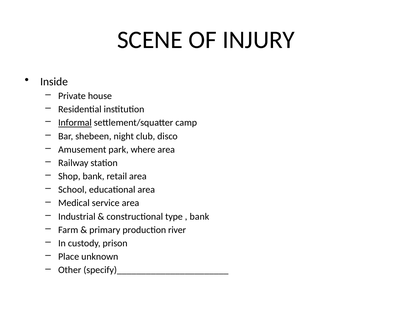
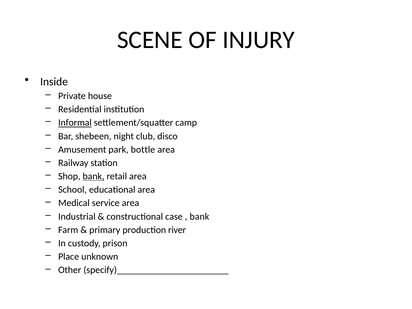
where: where -> bottle (143, 150)
bank underline: none -> present (94, 176)
type: type -> case (174, 217)
